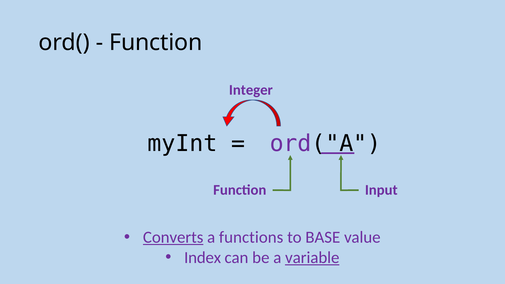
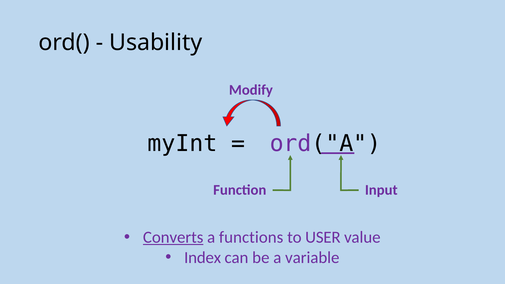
Function: Function -> Usability (156, 42)
Integer: Integer -> Modify (251, 90)
BASE: BASE -> USER (323, 237)
variable underline: present -> none (312, 258)
